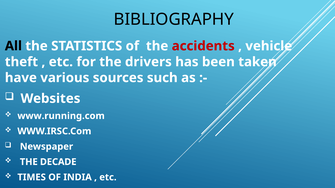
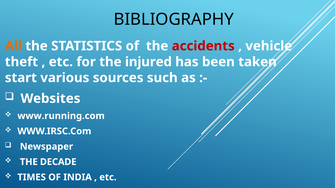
All colour: black -> orange (13, 46)
drivers: drivers -> injured (148, 62)
have: have -> start (21, 78)
